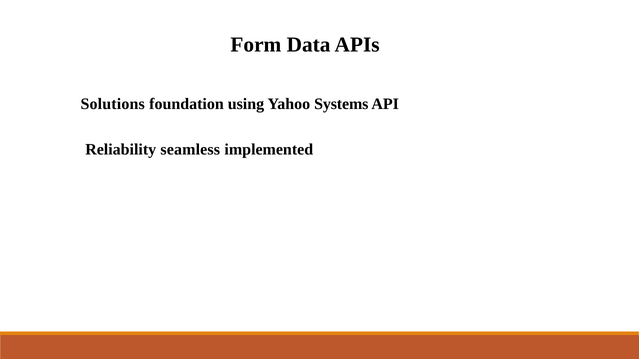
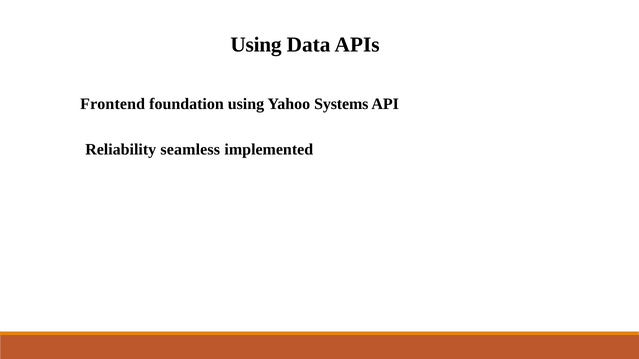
Form: Form -> Using (256, 45)
Solutions: Solutions -> Frontend (113, 104)
